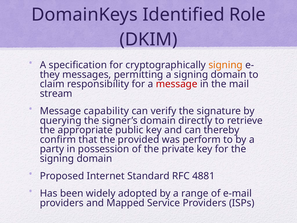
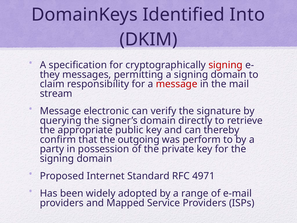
Role: Role -> Into (247, 15)
signing colour: orange -> red (226, 65)
capability: capability -> electronic (106, 111)
provided: provided -> outgoing (139, 139)
4881: 4881 -> 4971 (204, 176)
